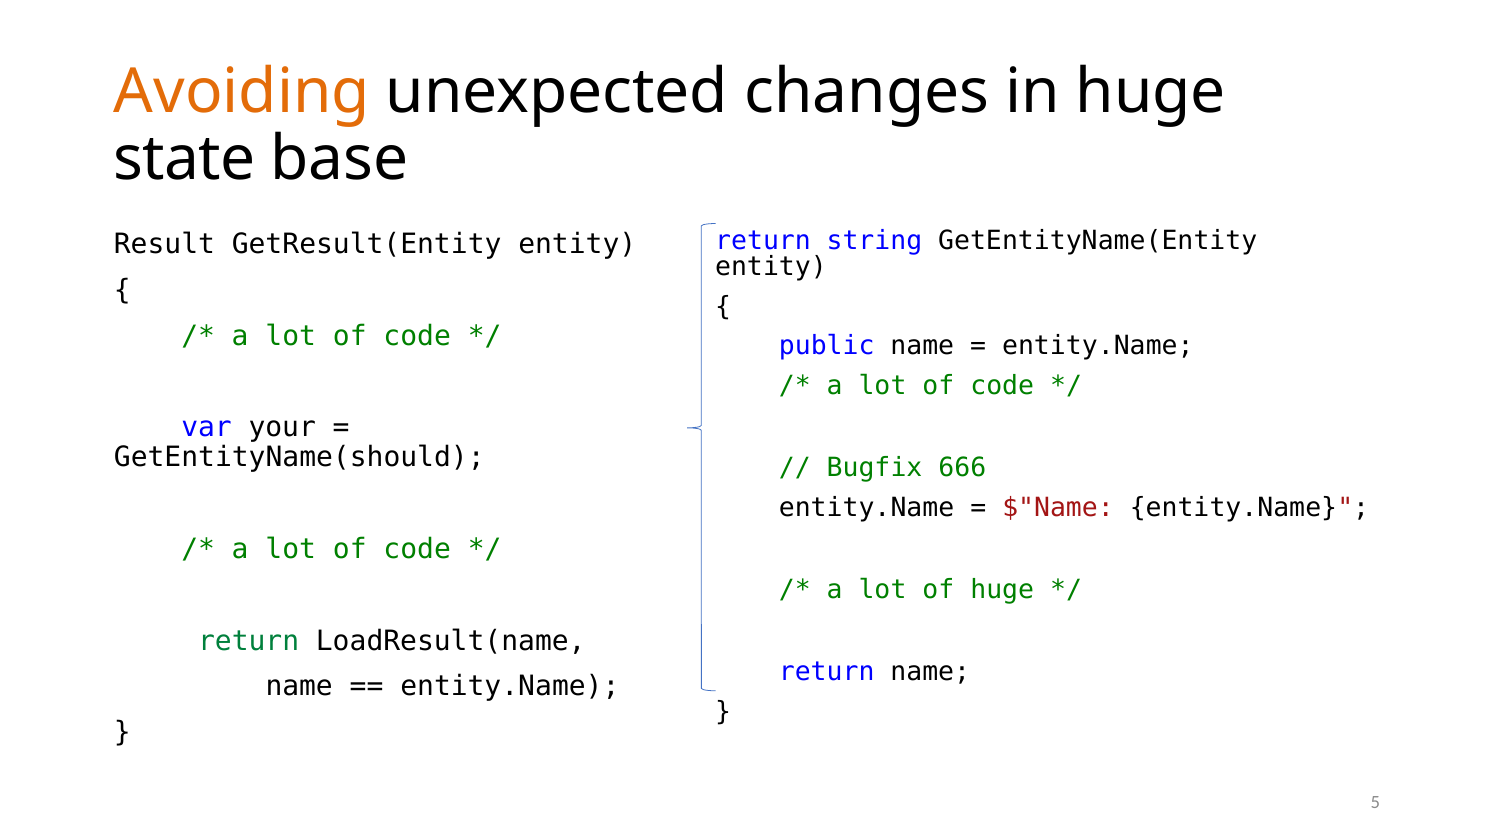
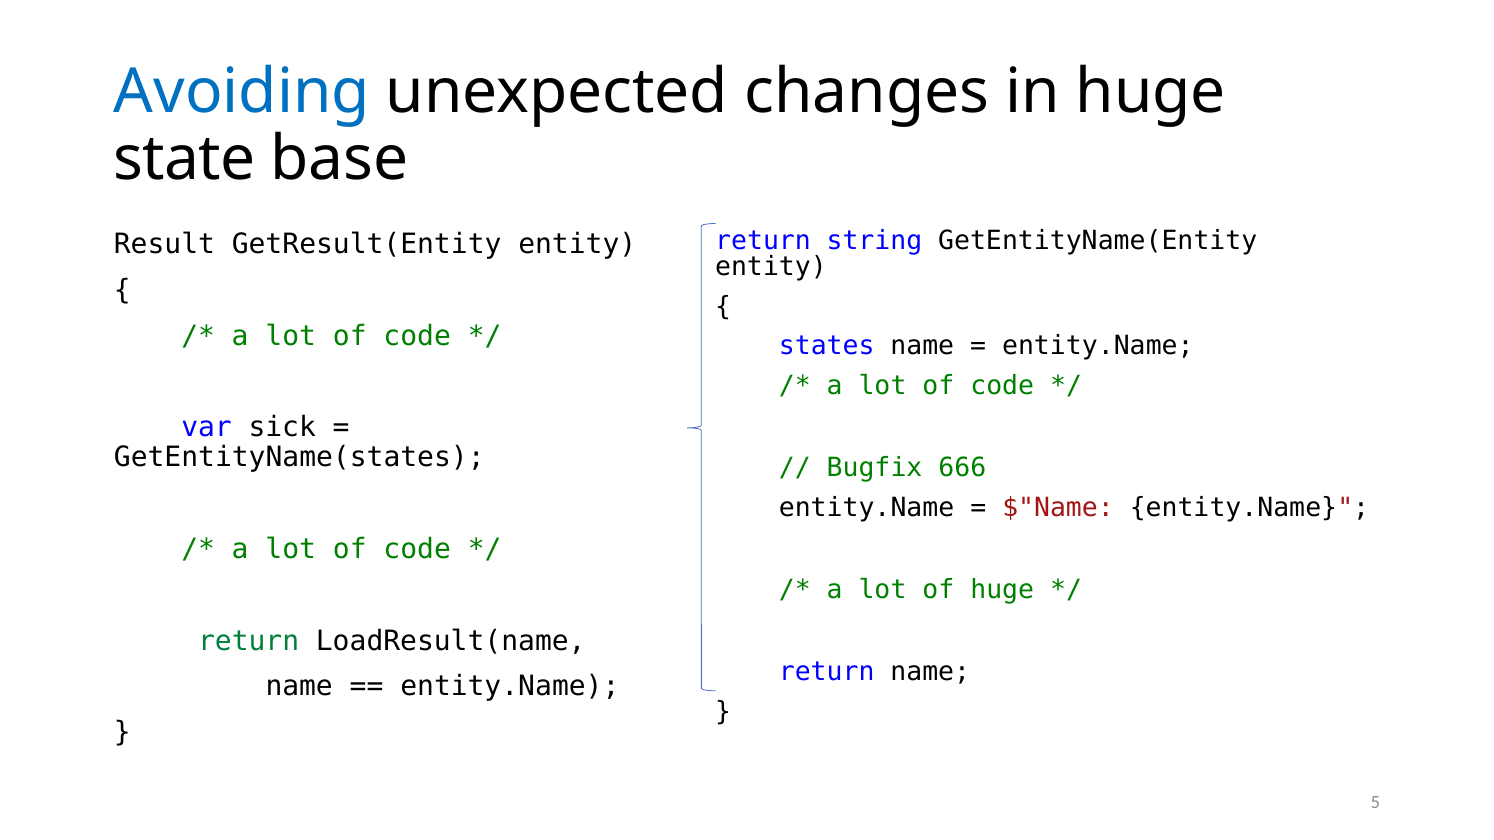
Avoiding colour: orange -> blue (242, 92)
public: public -> states (827, 346)
your: your -> sick (282, 428)
GetEntityName(should: GetEntityName(should -> GetEntityName(states (299, 458)
